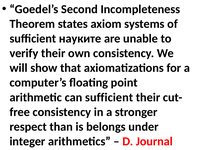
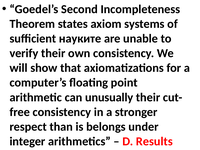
can sufficient: sufficient -> unusually (109, 97)
Journal: Journal -> Results (154, 141)
